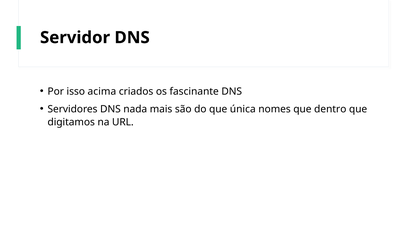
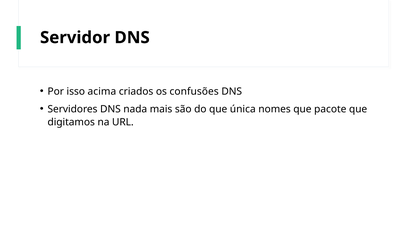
fascinante: fascinante -> confusões (194, 92)
dentro: dentro -> pacote (330, 109)
